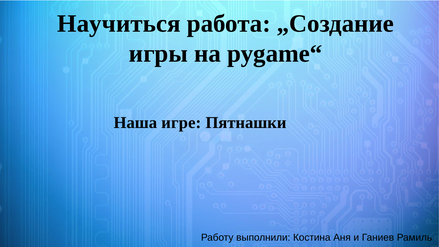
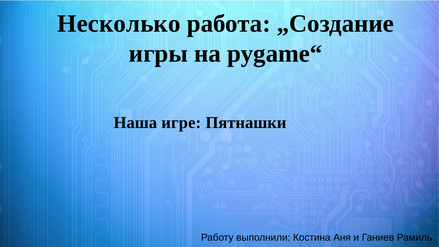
Научиться: Научиться -> Несколько (119, 24)
